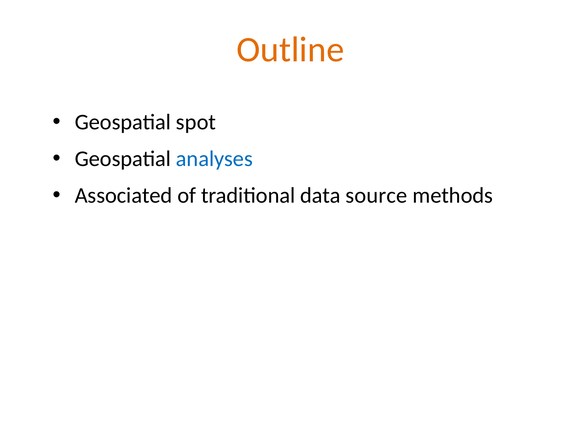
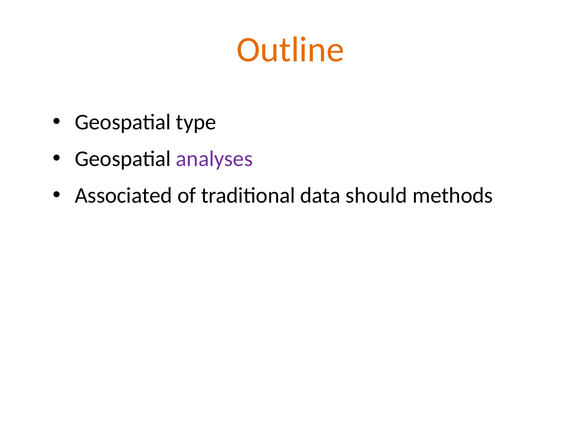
spot: spot -> type (196, 122)
analyses colour: blue -> purple (214, 159)
source: source -> should (376, 196)
